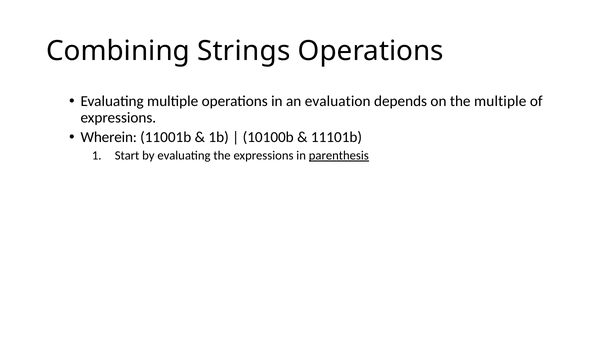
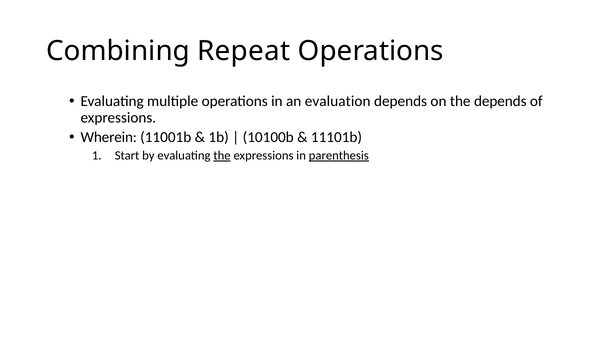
Strings: Strings -> Repeat (244, 51)
the multiple: multiple -> depends (500, 101)
the underline: none -> present (222, 156)
